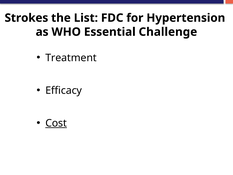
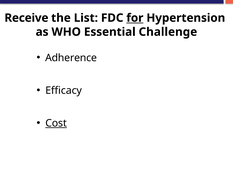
Strokes: Strokes -> Receive (26, 18)
for underline: none -> present (135, 18)
Treatment: Treatment -> Adherence (71, 58)
